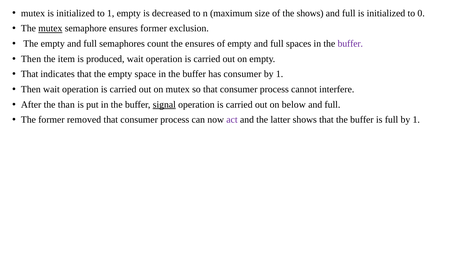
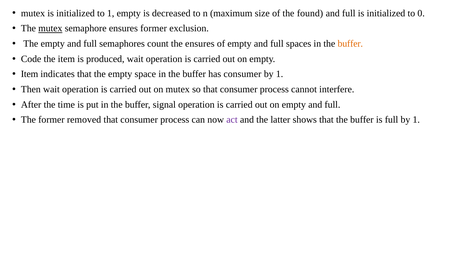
the shows: shows -> found (310, 13)
buffer colour: purple -> orange (350, 44)
Then: Then -> Code (31, 59)
That: That -> Item (30, 74)
than: than -> time (66, 105)
signal underline: present -> none (164, 105)
below: below -> empty (294, 105)
